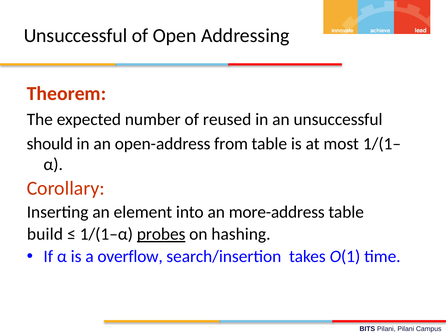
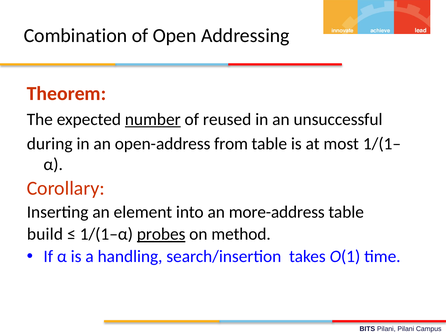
Unsuccessful: Unsuccessful -> Combination (75, 35)
number underline: none -> present (153, 119)
should: should -> during (50, 143)
hashing: hashing -> method (241, 234)
overflow: overflow -> handling (130, 256)
